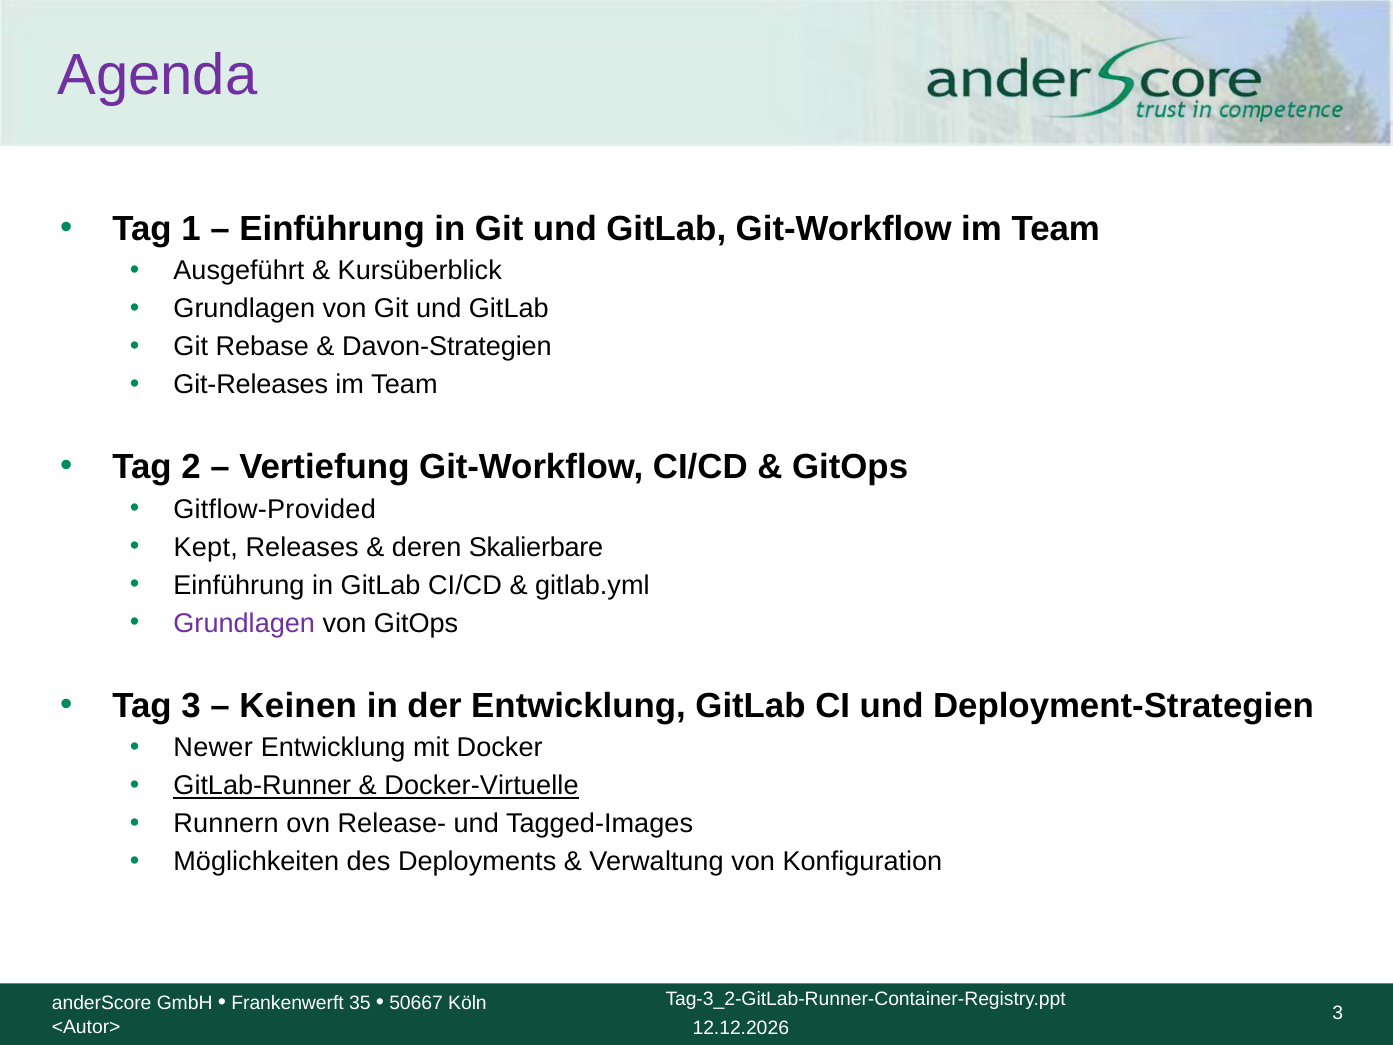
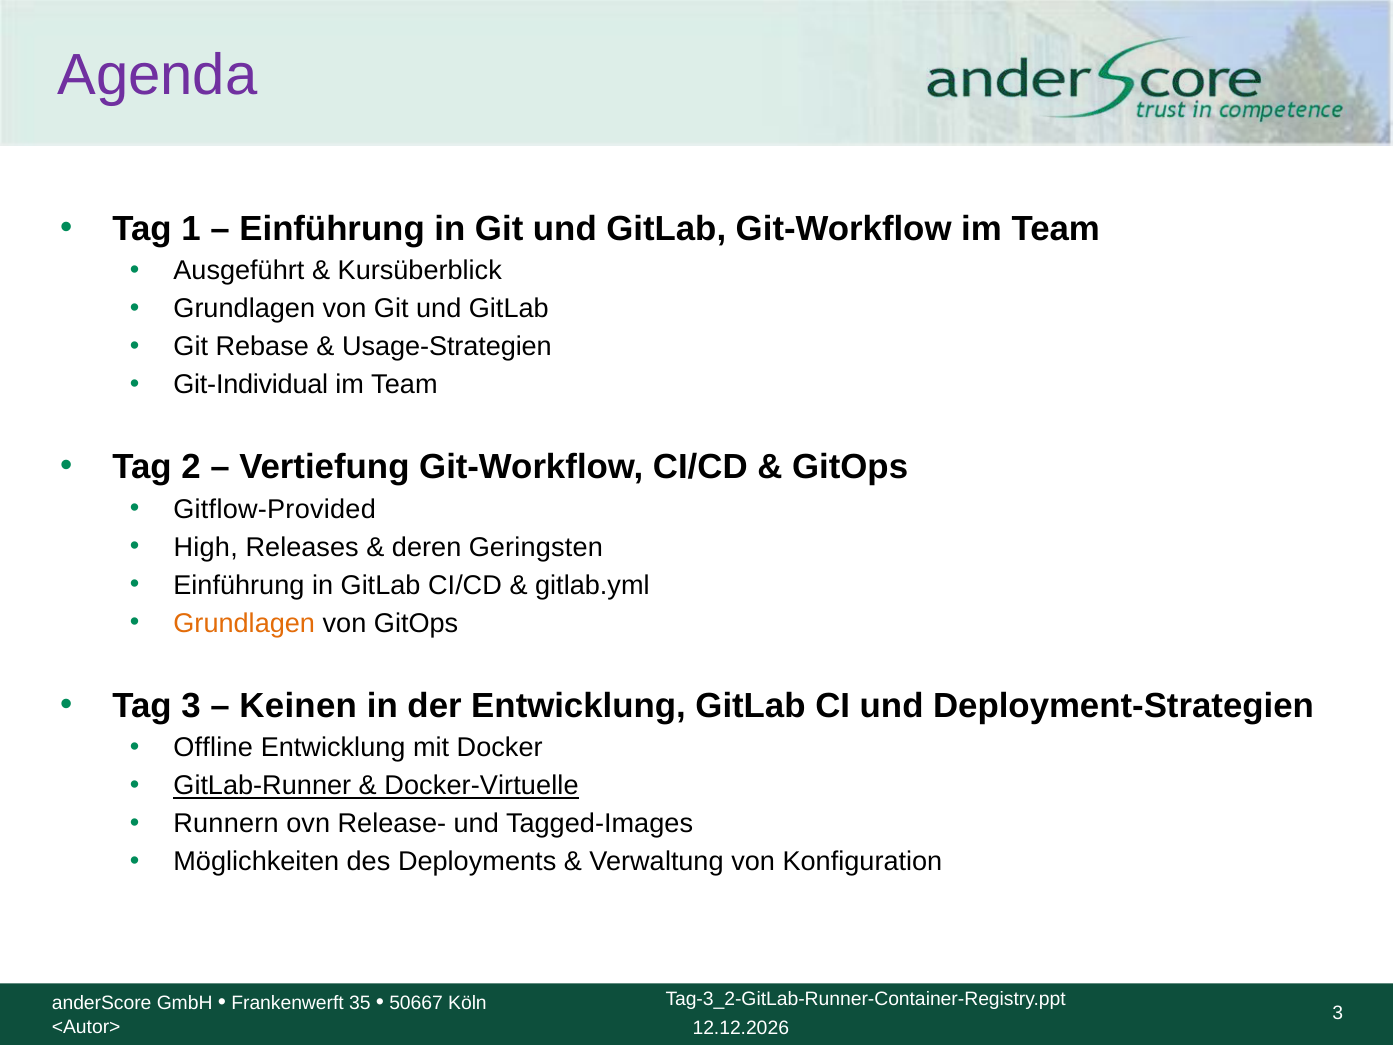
Davon-Strategien: Davon-Strategien -> Usage-Strategien (447, 346)
Git-Releases: Git-Releases -> Git-Individual (251, 384)
Kept: Kept -> High (206, 547)
Skalierbare: Skalierbare -> Geringsten (536, 547)
Grundlagen colour: purple -> orange (244, 623)
Newer: Newer -> Offline (213, 748)
